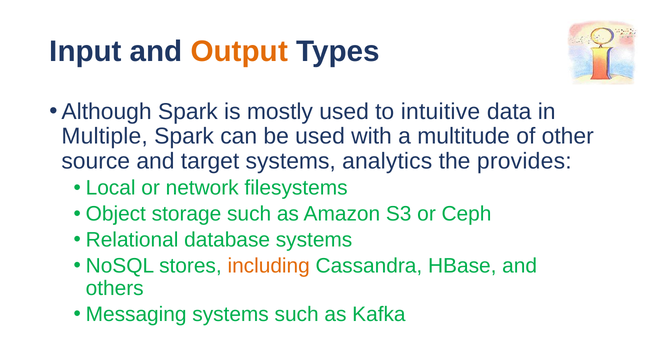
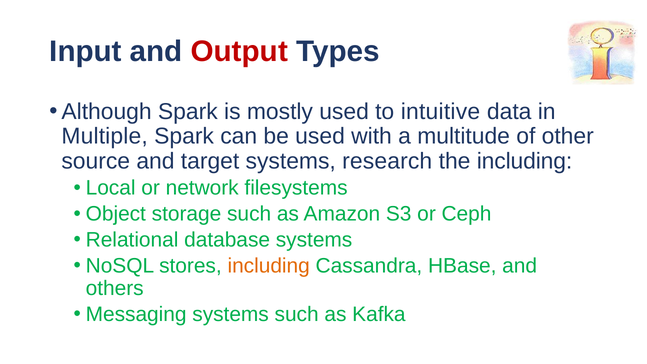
Output colour: orange -> red (239, 52)
analytics: analytics -> research (387, 161)
the provides: provides -> including (525, 161)
